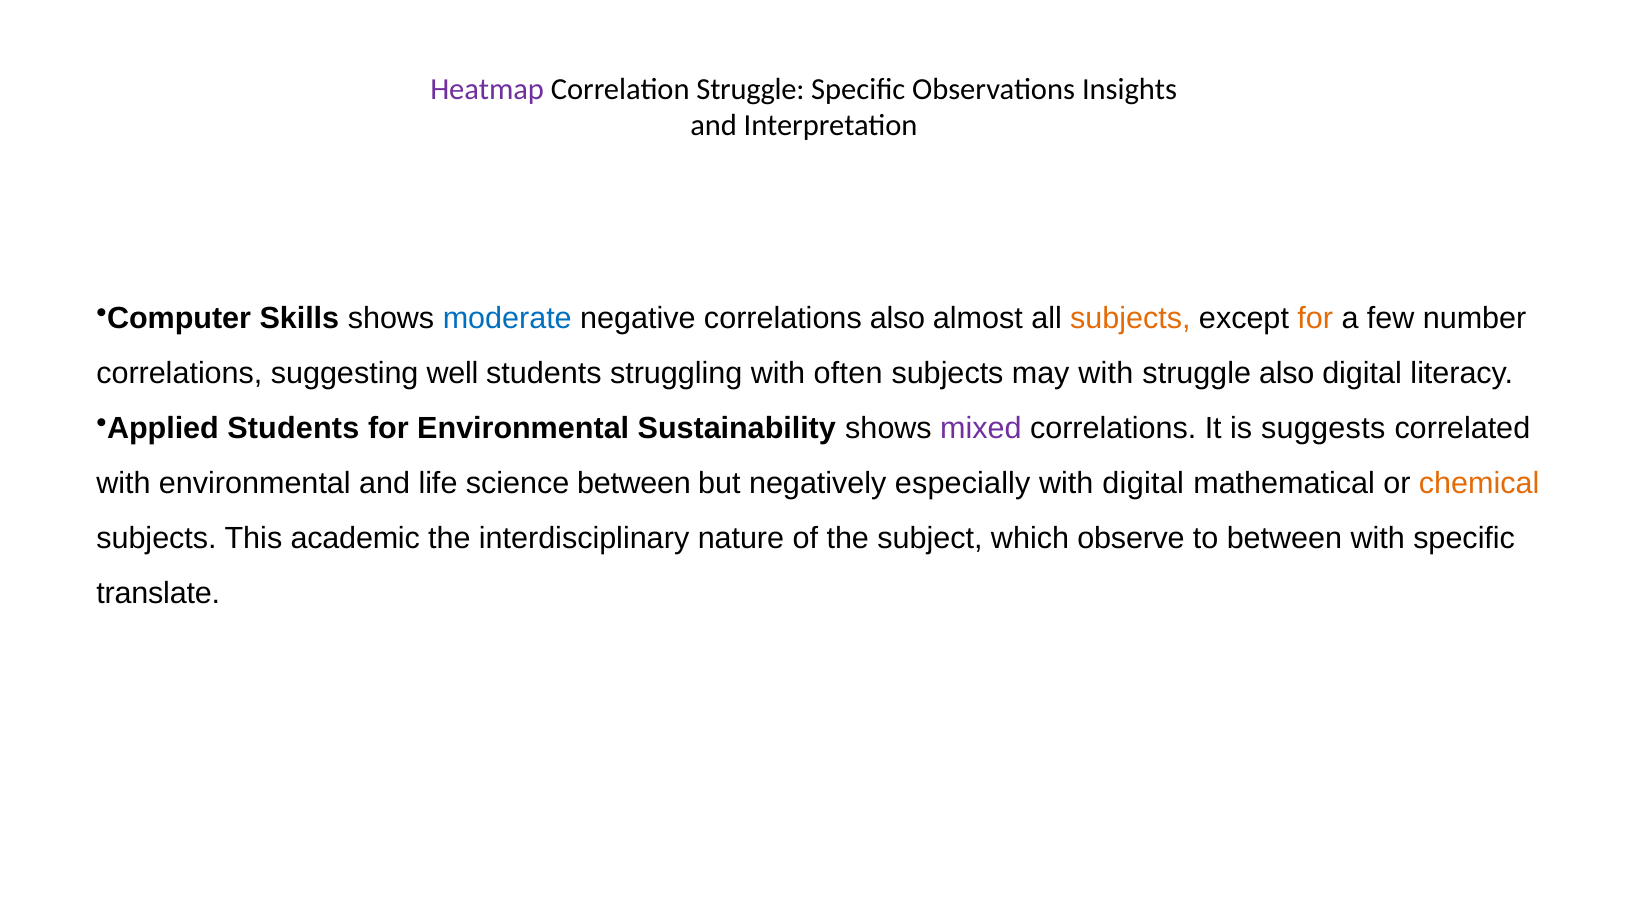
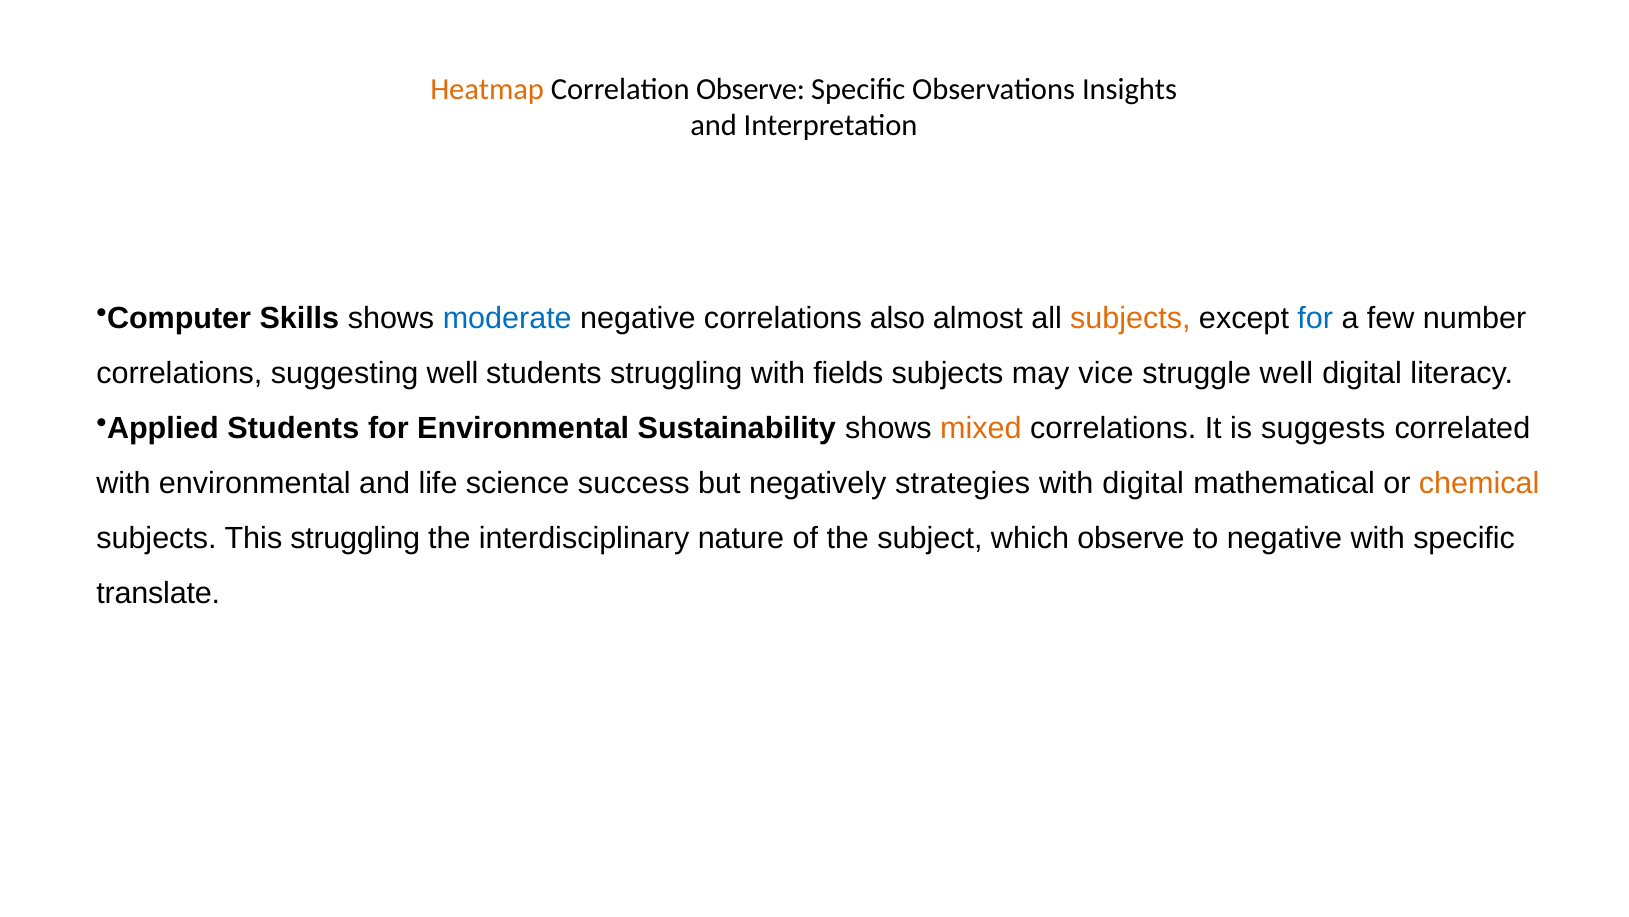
Heatmap colour: purple -> orange (487, 89)
Correlation Struggle: Struggle -> Observe (751, 89)
for colour: orange -> blue (1315, 318)
often: often -> fields (848, 373)
may with: with -> vice (1106, 373)
struggle also: also -> well (1286, 373)
mixed colour: purple -> orange (981, 428)
science between: between -> success (634, 483)
especially: especially -> strategies (963, 483)
This academic: academic -> struggling (355, 538)
to between: between -> negative (1284, 538)
